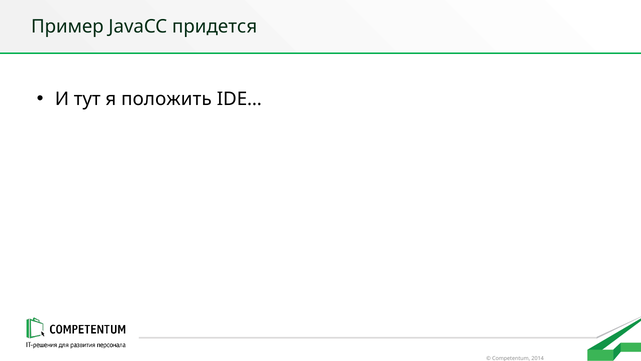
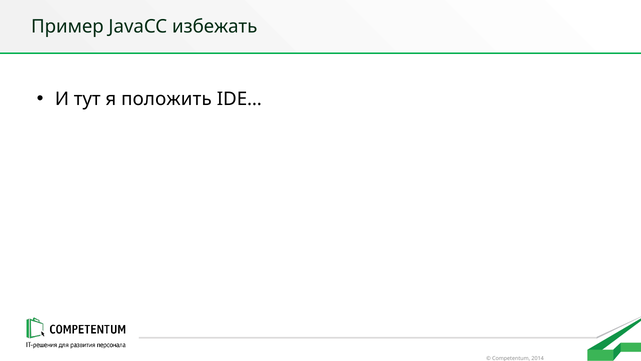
придется: придется -> избежать (215, 26)
